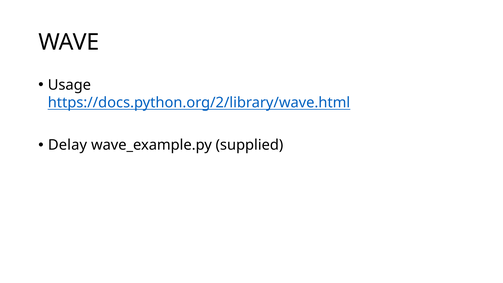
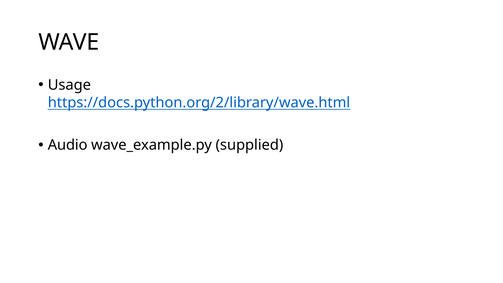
Delay: Delay -> Audio (68, 145)
